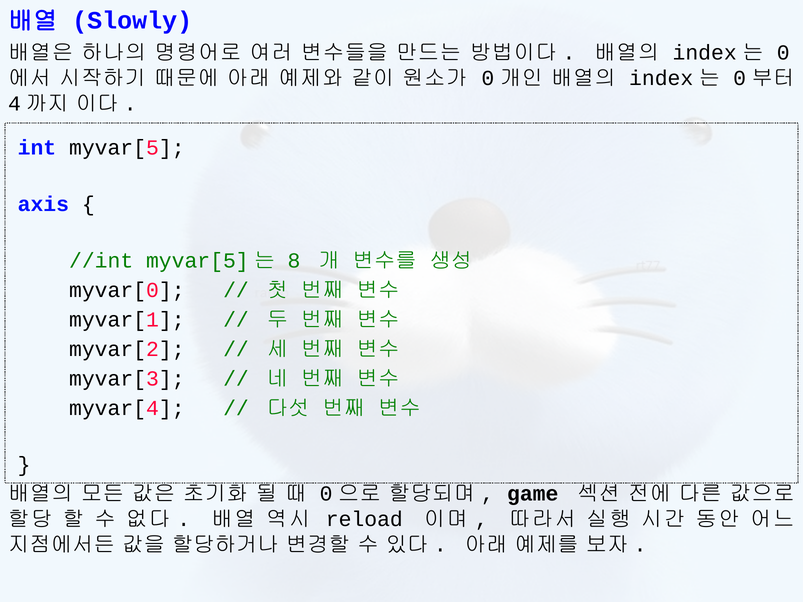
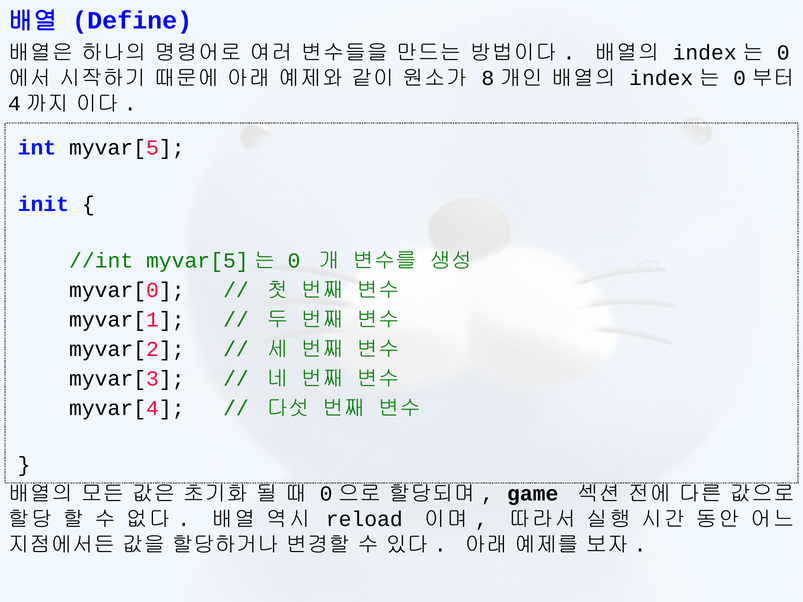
Slowly: Slowly -> Define (132, 21)
0: 0 -> 8 (488, 78)
axis: axis -> init (43, 204)
8: 8 -> 0 (294, 261)
